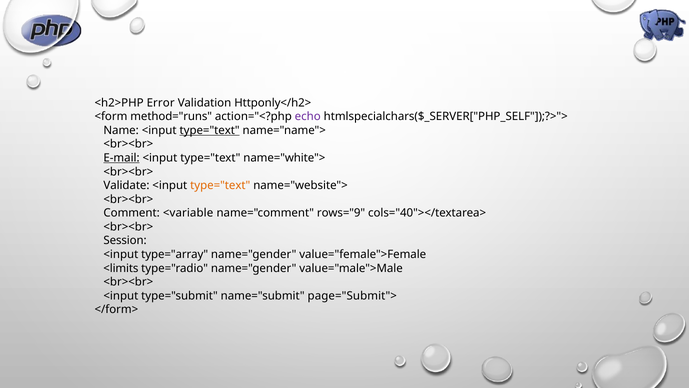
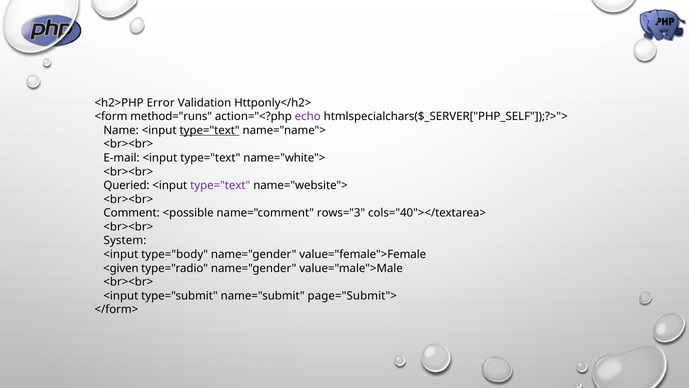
E-mail underline: present -> none (122, 158)
Validate: Validate -> Queried (126, 185)
type="text colour: orange -> purple (220, 185)
<variable: <variable -> <possible (188, 213)
rows="9: rows="9 -> rows="3 (341, 213)
Session: Session -> System (125, 240)
type="array: type="array -> type="body (175, 254)
<limits: <limits -> <given (121, 268)
